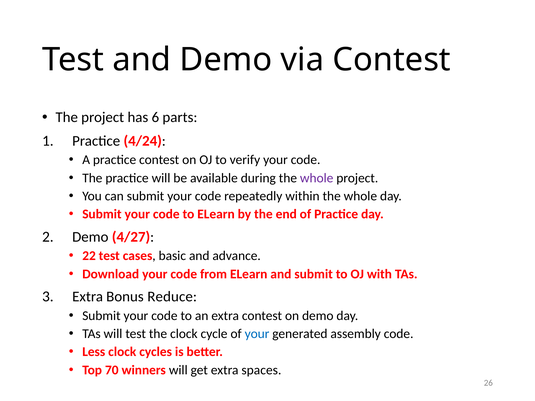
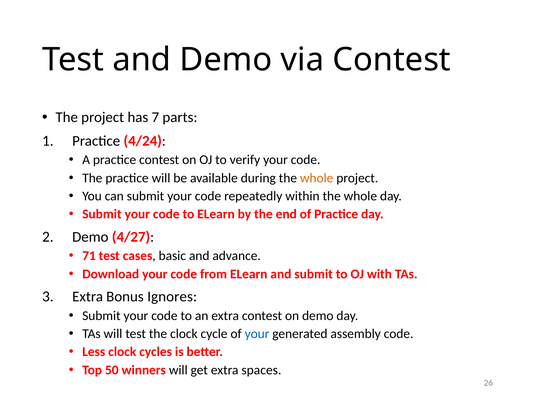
6: 6 -> 7 (155, 117)
whole colour: purple -> orange (317, 178)
22: 22 -> 71 (89, 256)
Reduce: Reduce -> Ignores (172, 297)
70: 70 -> 50 (112, 370)
